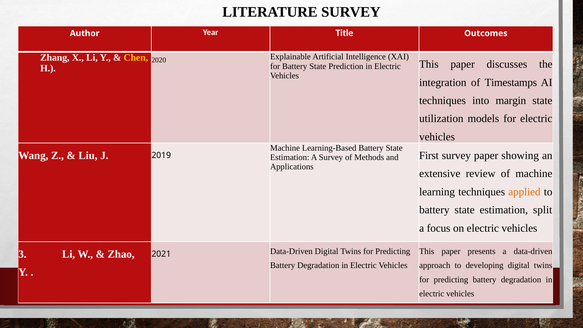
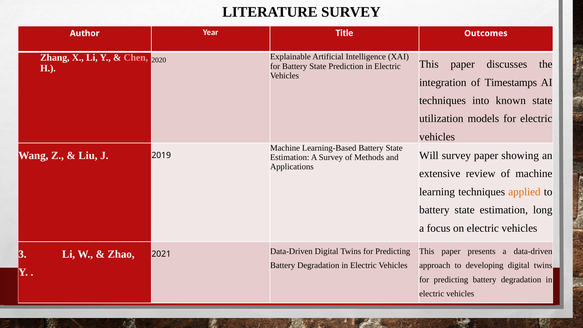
Chen colour: yellow -> pink (136, 58)
margin: margin -> known (511, 101)
First: First -> Will (429, 155)
split: split -> long (543, 210)
